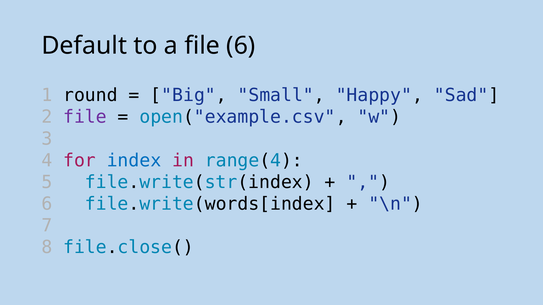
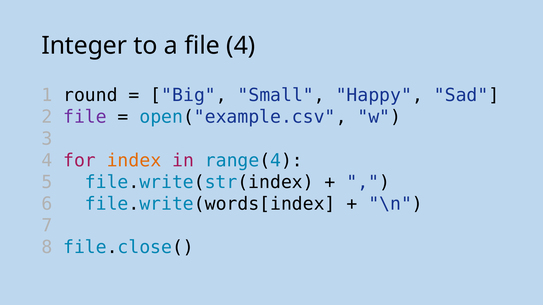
Default: Default -> Integer (84, 46)
file 6: 6 -> 4 (241, 46)
index colour: blue -> orange (134, 161)
